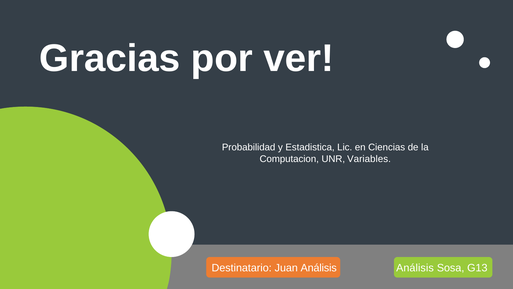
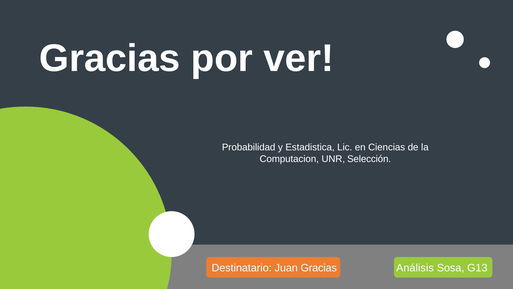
Variables: Variables -> Selección (369, 159)
Juan Análisis: Análisis -> Gracias (319, 268)
